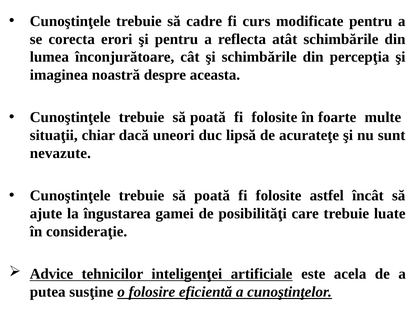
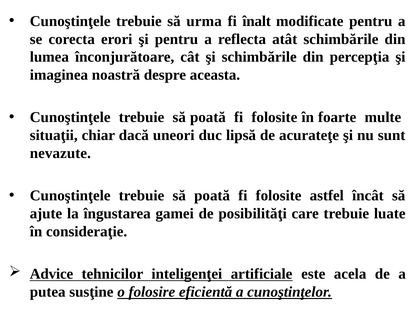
cadre: cadre -> urma (204, 21)
curs: curs -> înalt (257, 21)
